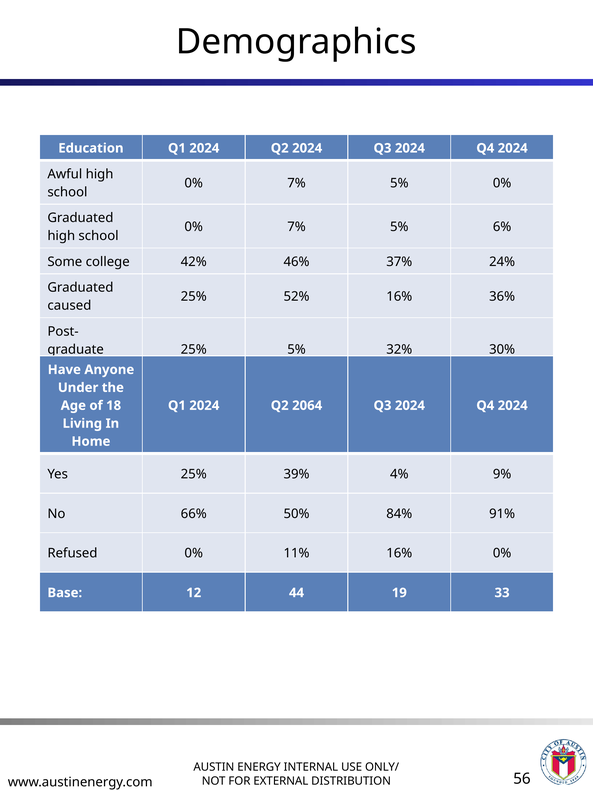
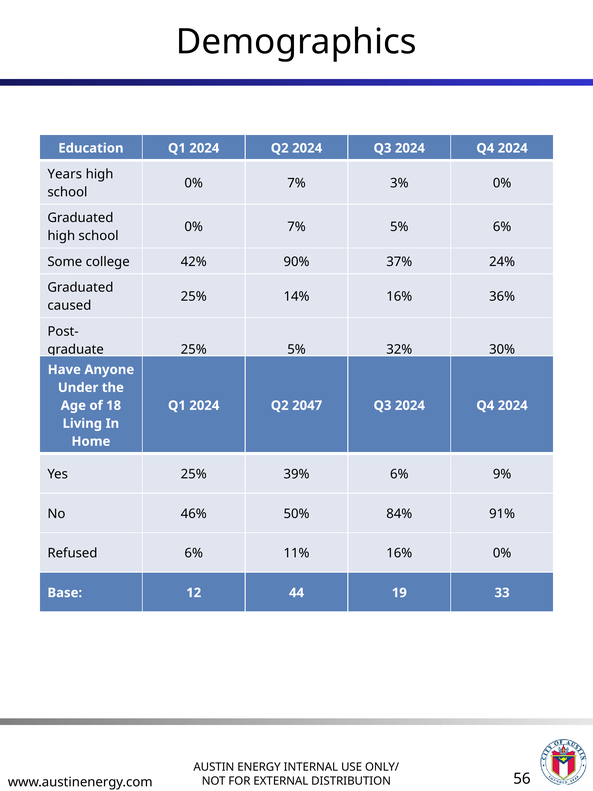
Awful: Awful -> Years (65, 174)
5%: 5% -> 3% (399, 183)
46%: 46% -> 90% (297, 262)
52%: 52% -> 14% (297, 296)
2064: 2064 -> 2047 (307, 405)
39% 4%: 4% -> 6% (399, 474)
66%: 66% -> 46% (194, 513)
Refused 0%: 0% -> 6% (194, 553)
